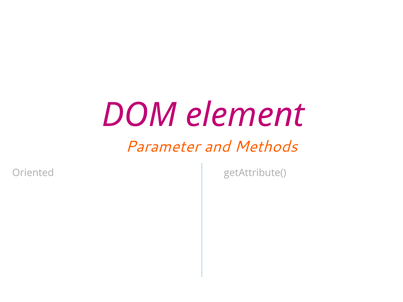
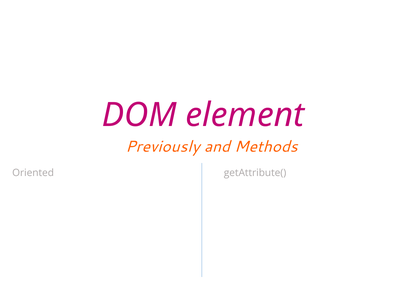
Parameter: Parameter -> Previously (163, 147)
